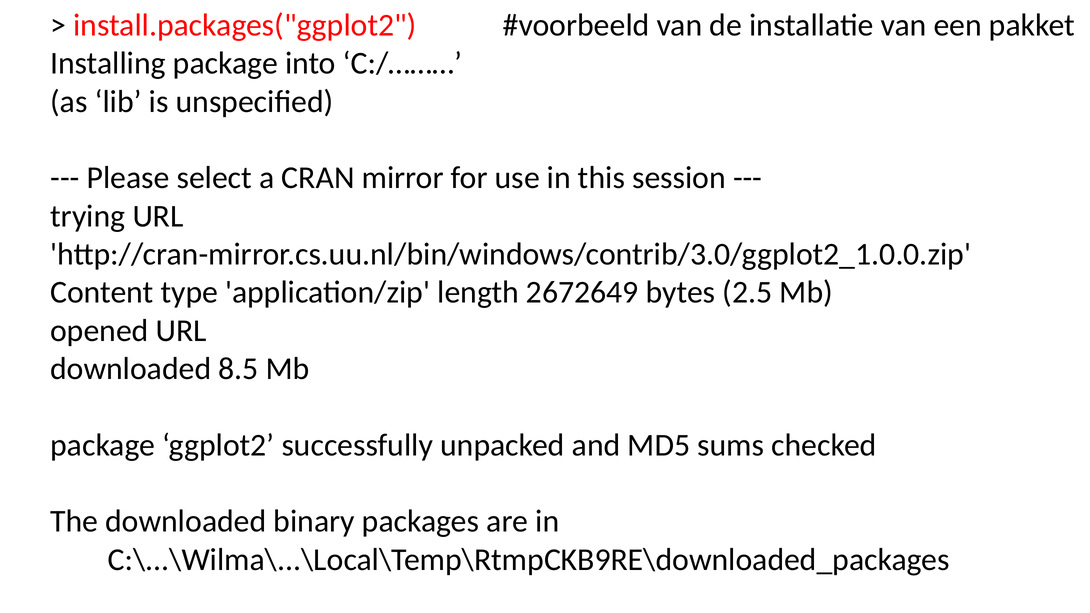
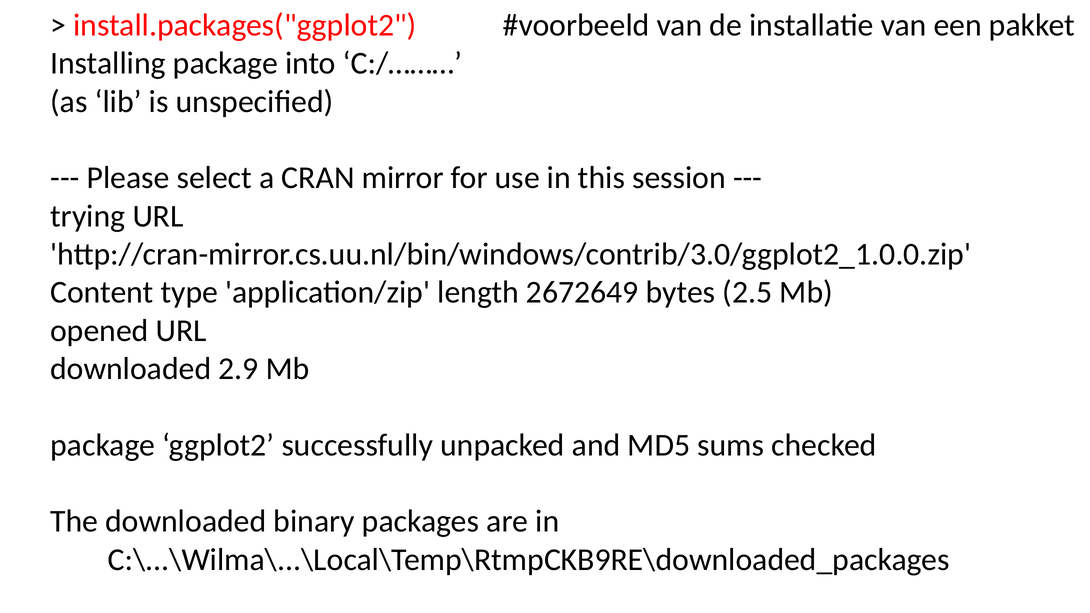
8.5: 8.5 -> 2.9 (238, 369)
